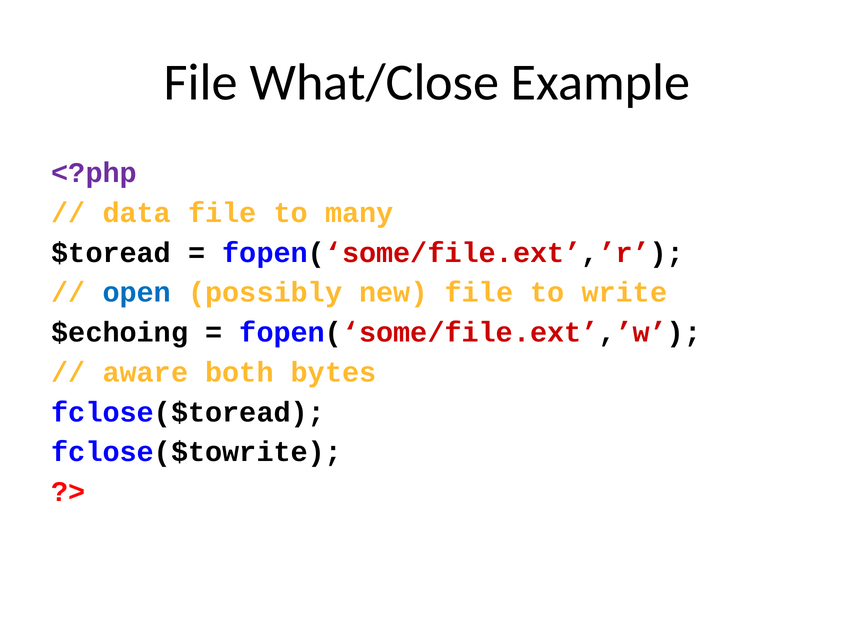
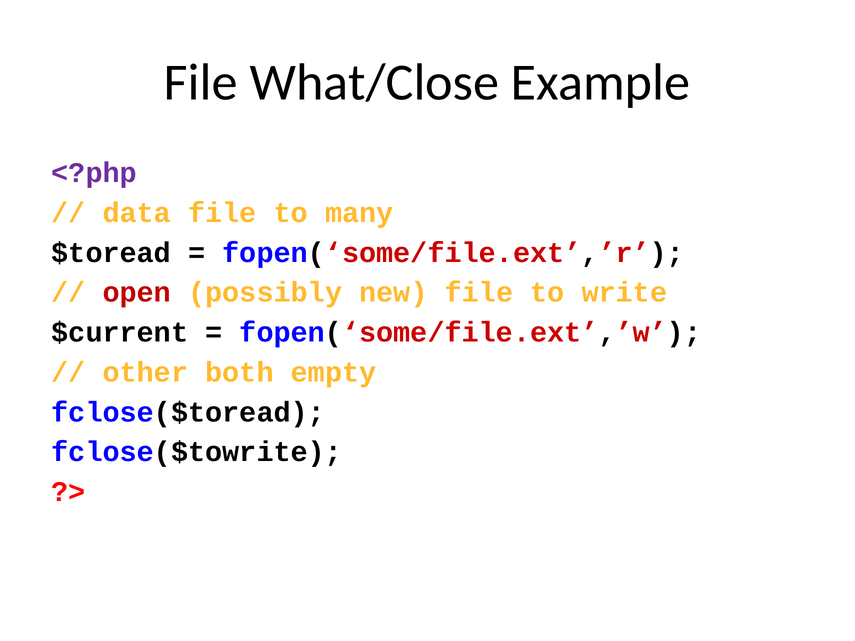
open colour: blue -> red (137, 293)
$echoing: $echoing -> $current (120, 333)
aware: aware -> other (145, 372)
bytes: bytes -> empty (334, 372)
